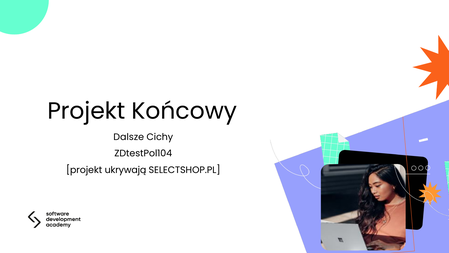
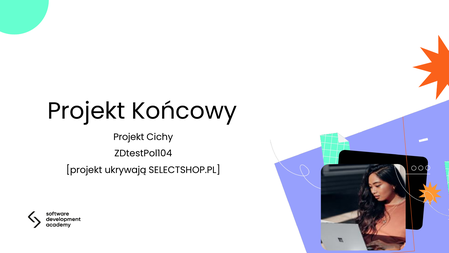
Dalsze: Dalsze -> Projekt (129, 137)
